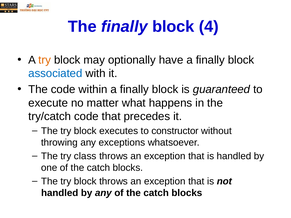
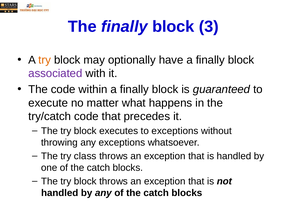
4: 4 -> 3 (209, 27)
associated colour: blue -> purple (55, 74)
to constructor: constructor -> exceptions (175, 131)
